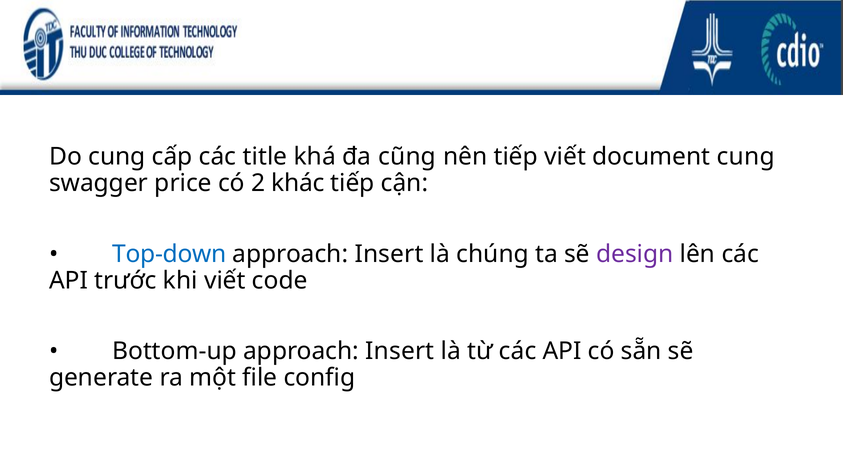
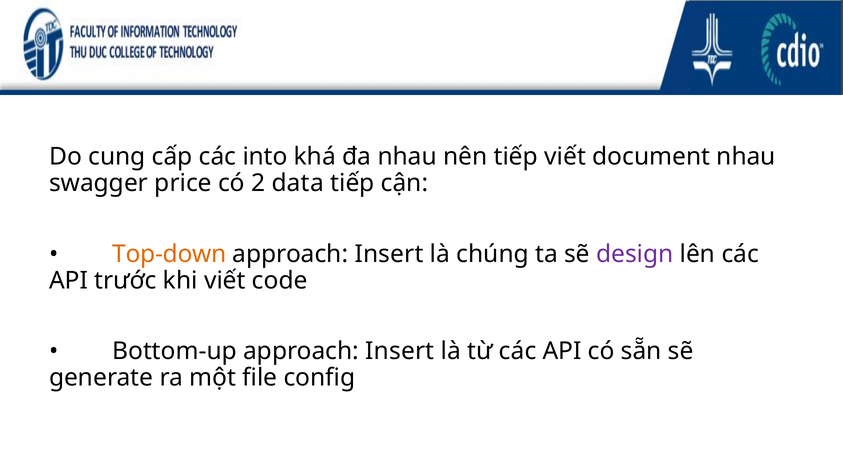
title: title -> into (265, 157)
đa cũng: cũng -> nhau (407, 157)
document cung: cung -> nhau (746, 157)
khác: khác -> data (298, 183)
Top-down colour: blue -> orange (169, 254)
